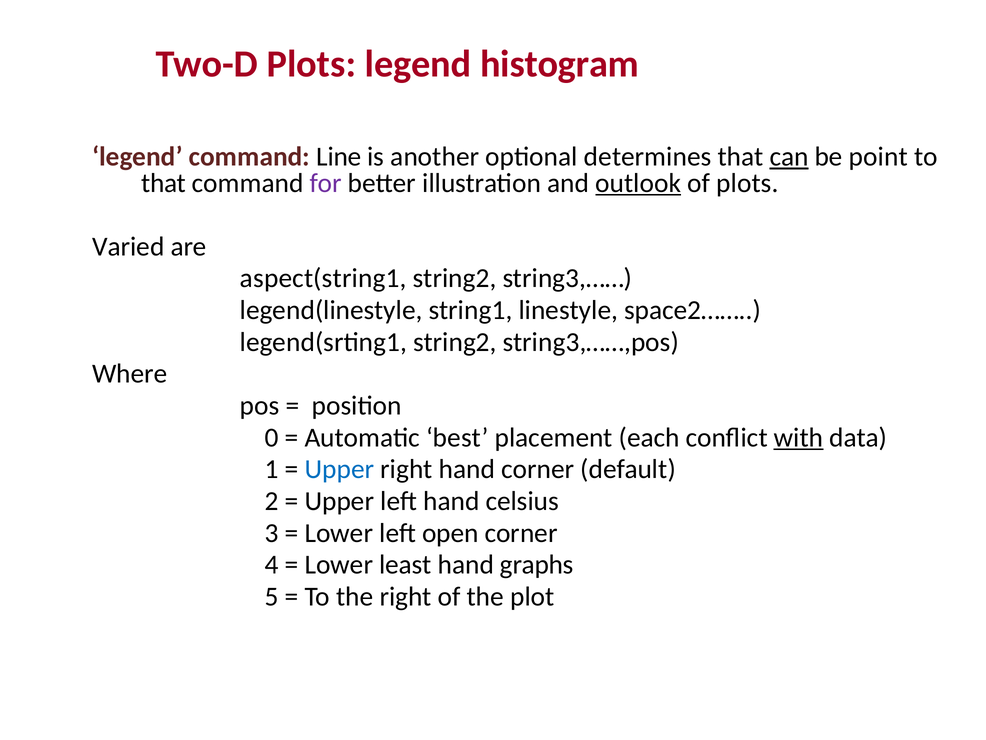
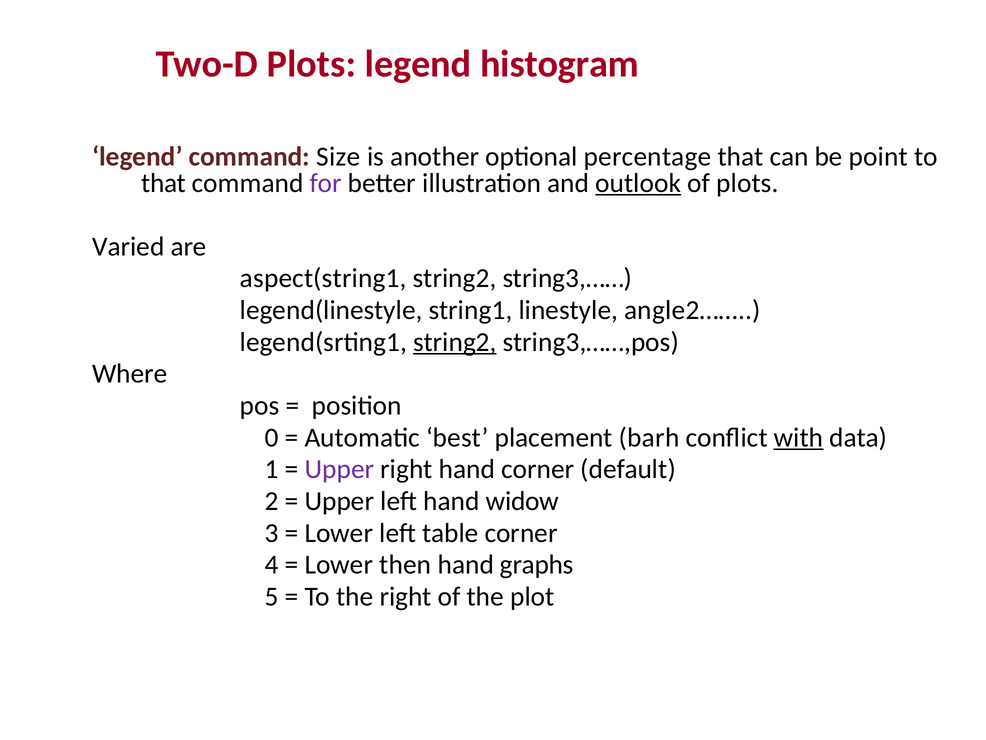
Line: Line -> Size (339, 157)
determines: determines -> percentage (648, 157)
can underline: present -> none (789, 157)
space2……: space2…… -> angle2…… (692, 310)
string2 underline: none -> present (455, 342)
each: each -> barh (649, 437)
Upper colour: blue -> purple (339, 469)
celsius: celsius -> widow (522, 501)
open: open -> table (450, 533)
least: least -> then (405, 564)
